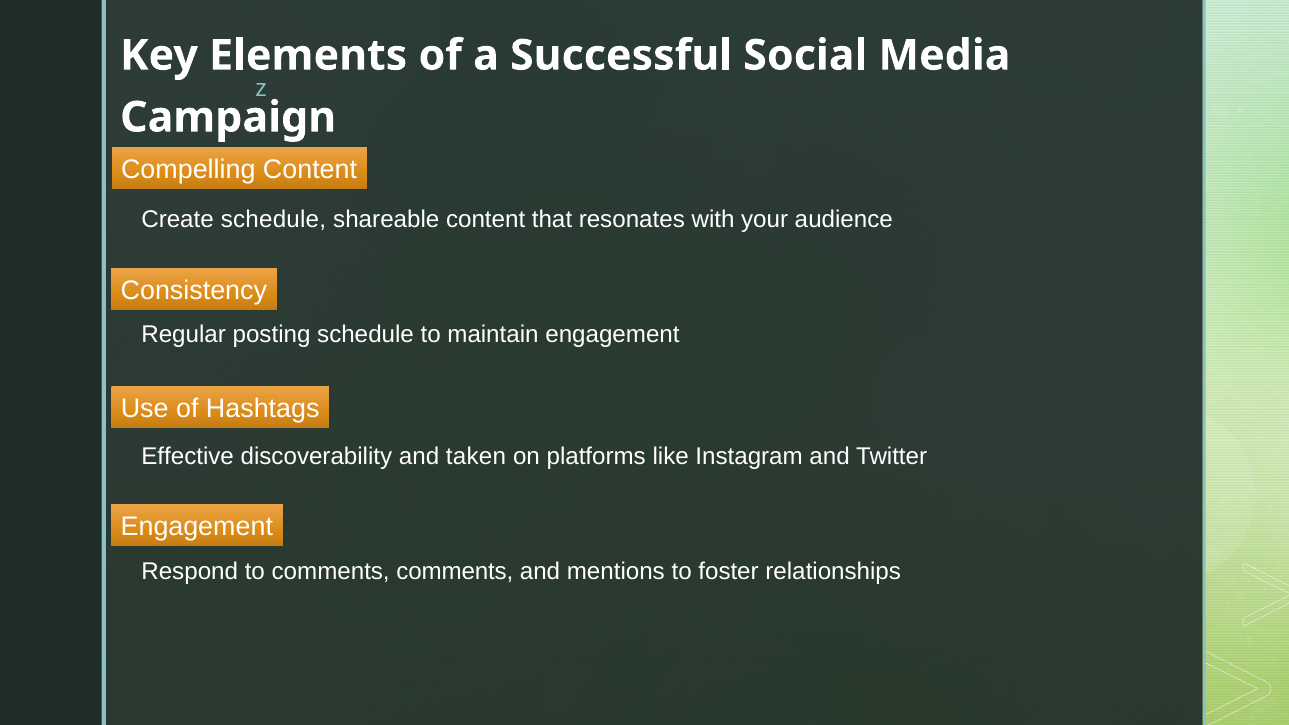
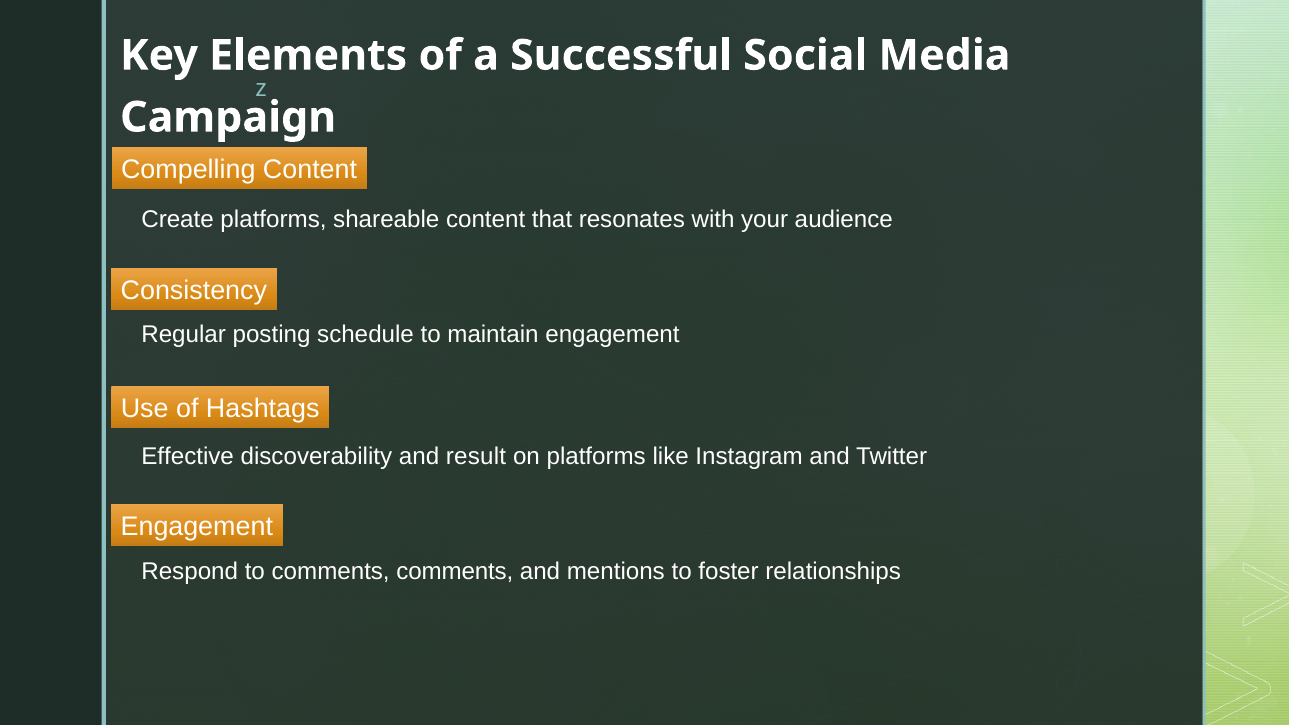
Create schedule: schedule -> platforms (274, 220)
taken: taken -> result (476, 457)
